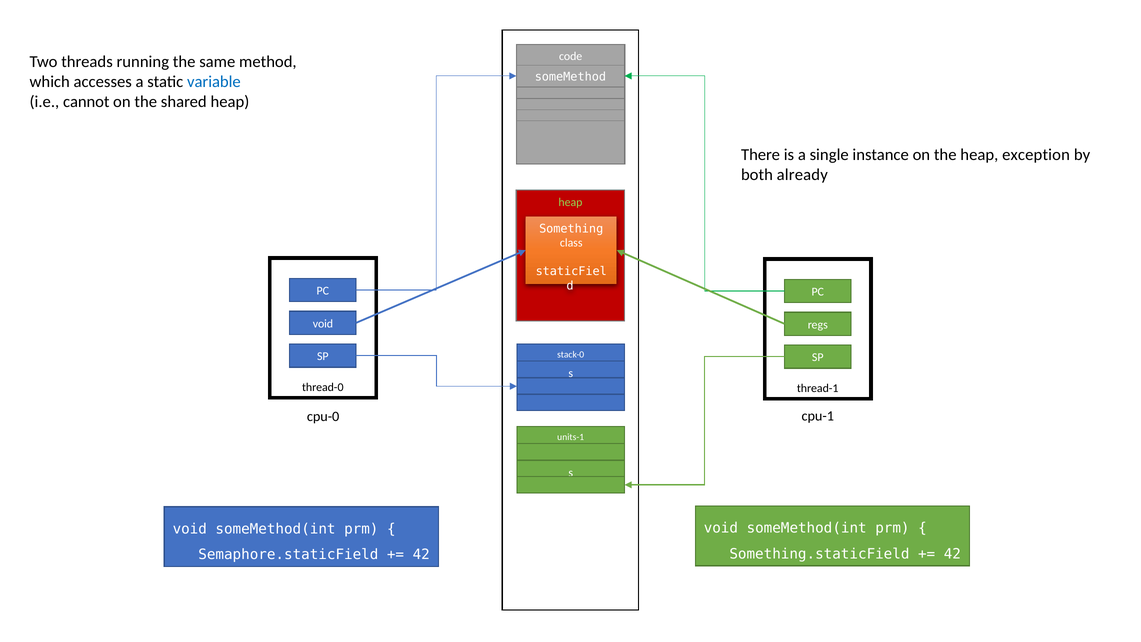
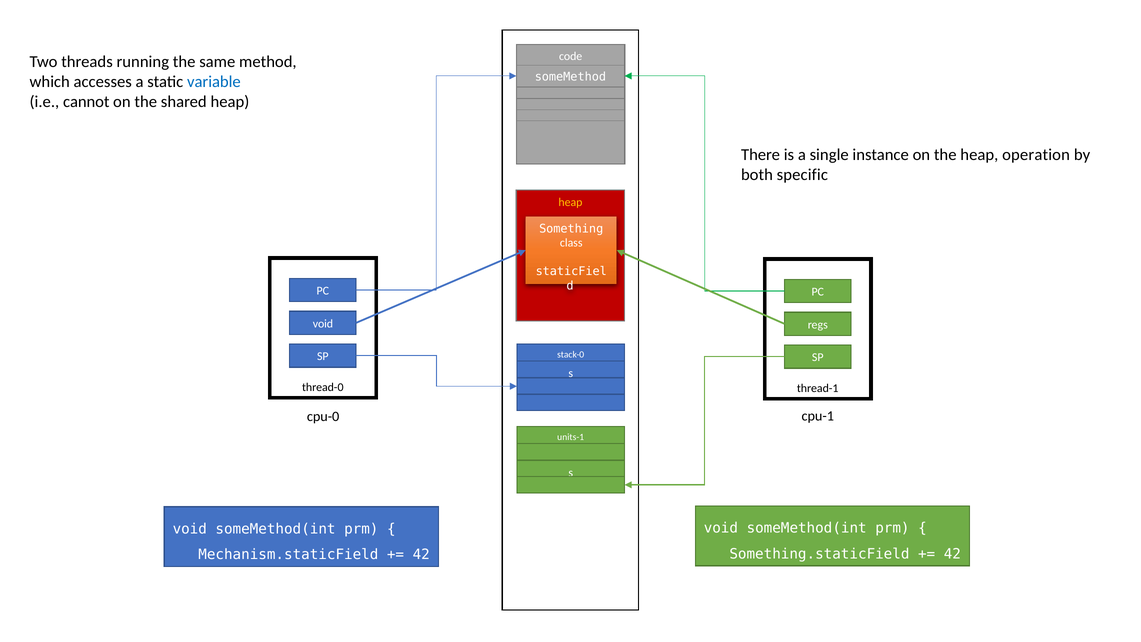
exception: exception -> operation (1036, 155)
already: already -> specific (802, 175)
heap colour: light green -> yellow (570, 202)
Semaphore.staticField: Semaphore.staticField -> Mechanism.staticField (288, 555)
